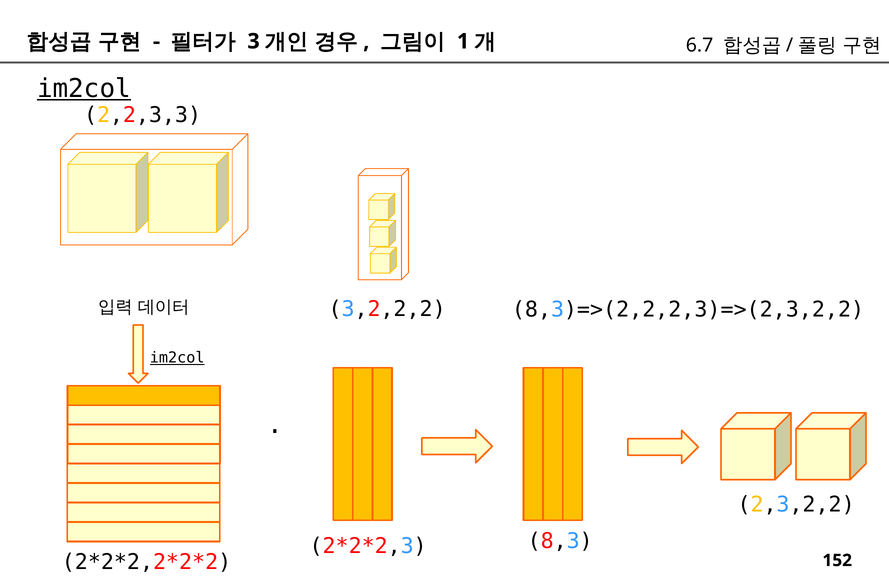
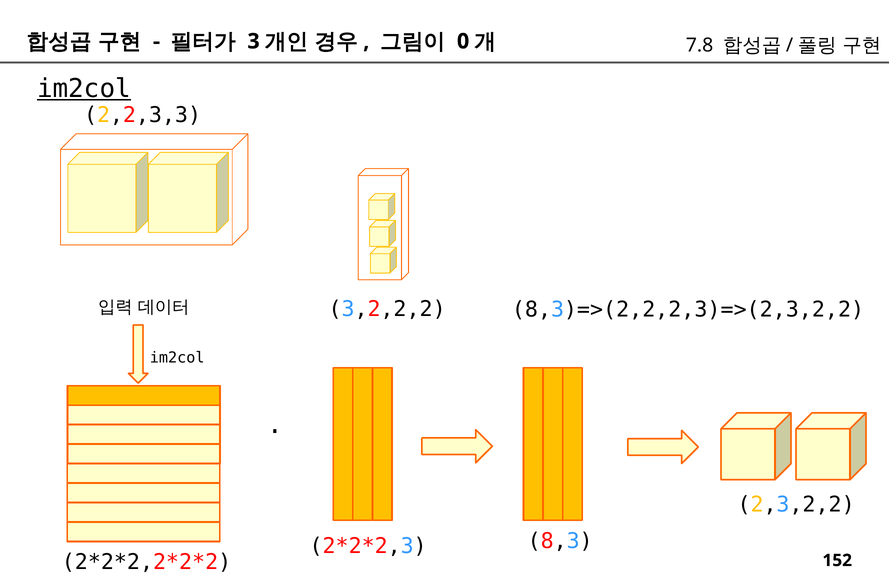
1: 1 -> 0 (463, 41)
6.7: 6.7 -> 7.8 (700, 46)
im2col underline: present -> none (177, 358)
